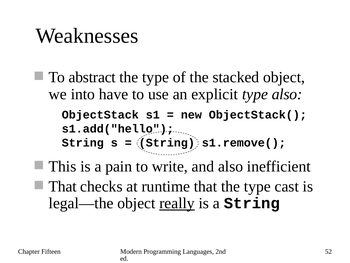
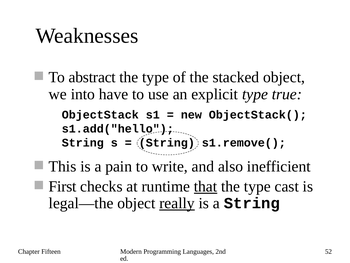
type also: also -> true (287, 94)
That: That -> First (63, 186)
that underline: none -> present (206, 186)
